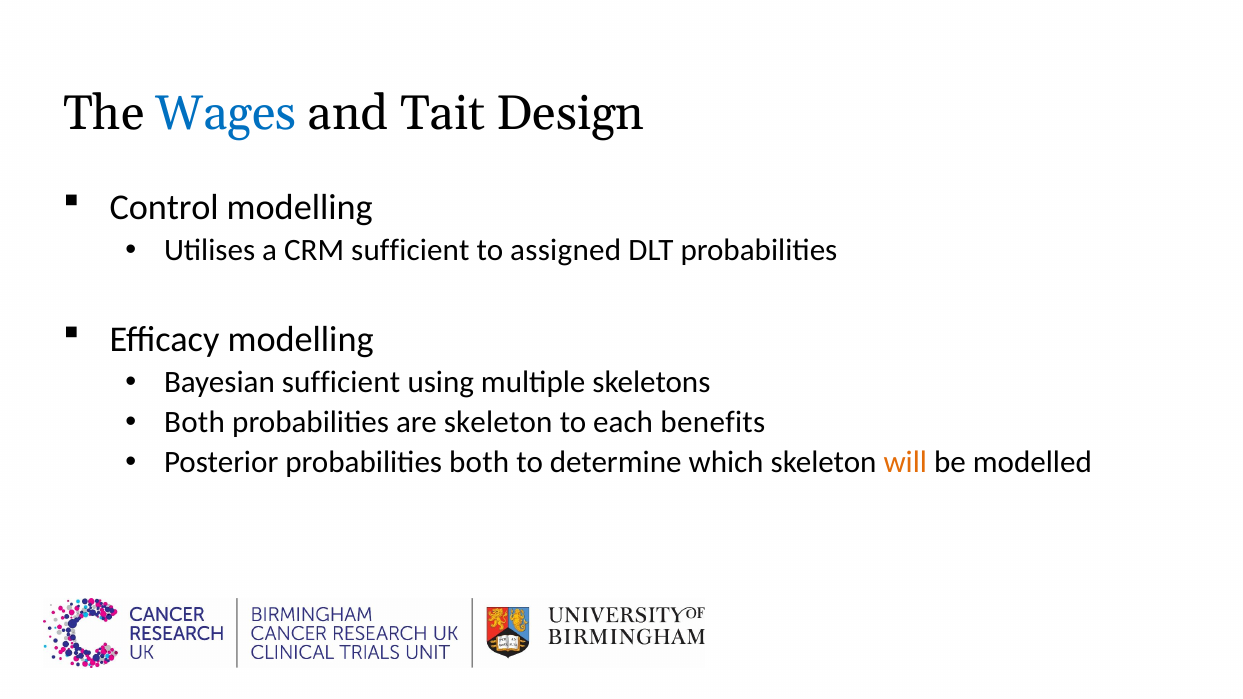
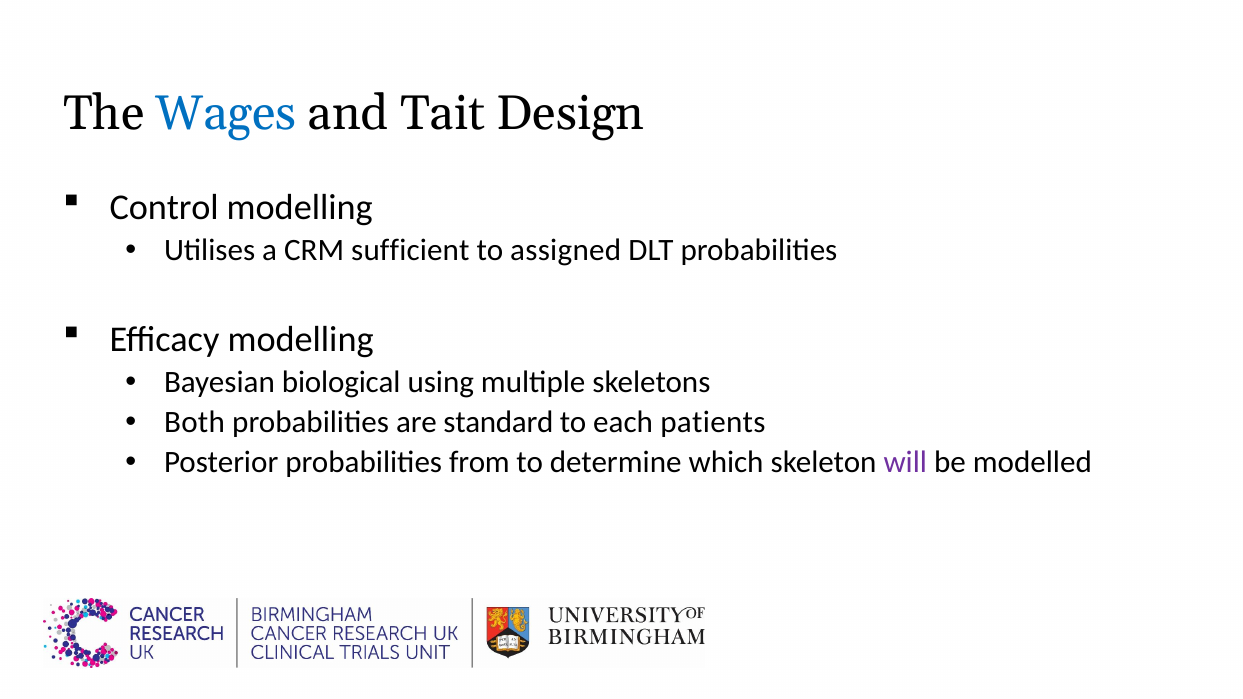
Bayesian sufficient: sufficient -> biological (341, 382)
are skeleton: skeleton -> standard (498, 422)
benefits: benefits -> patients (713, 422)
probabilities both: both -> from (479, 462)
will colour: orange -> purple (905, 462)
